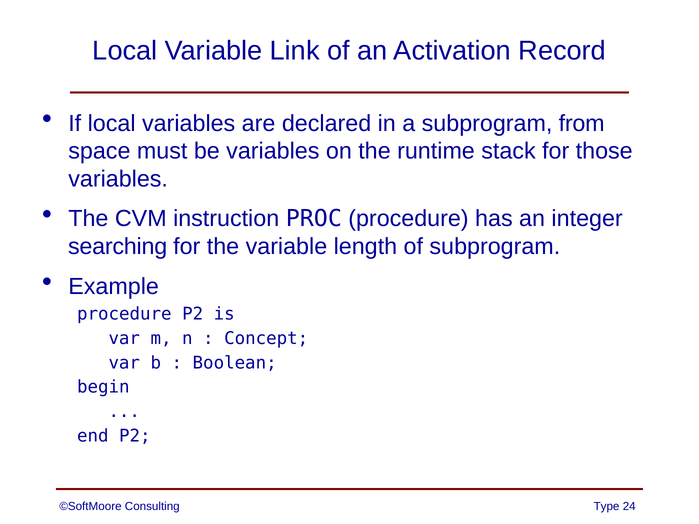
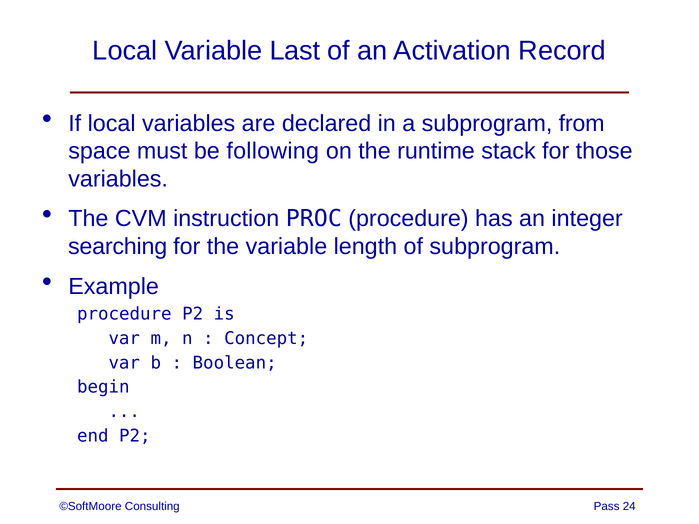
Link: Link -> Last (295, 51)
be variables: variables -> following (273, 151)
Type: Type -> Pass (607, 506)
